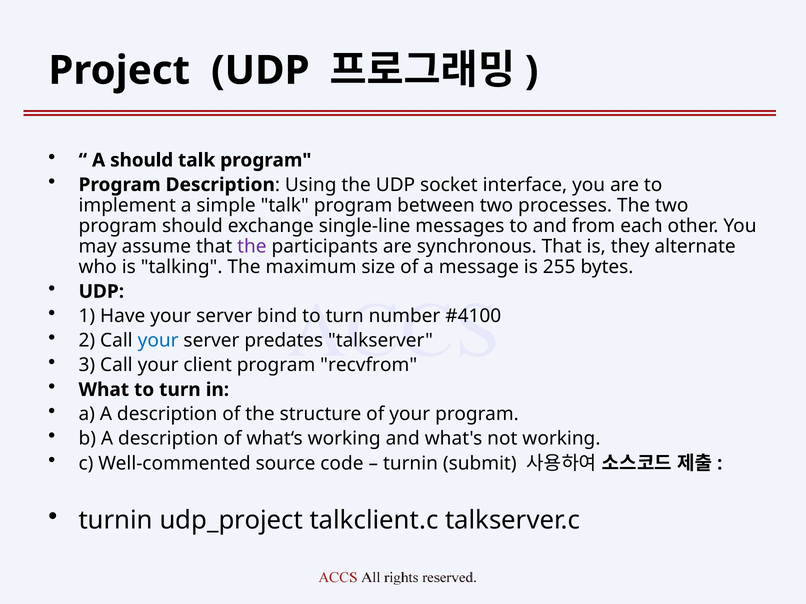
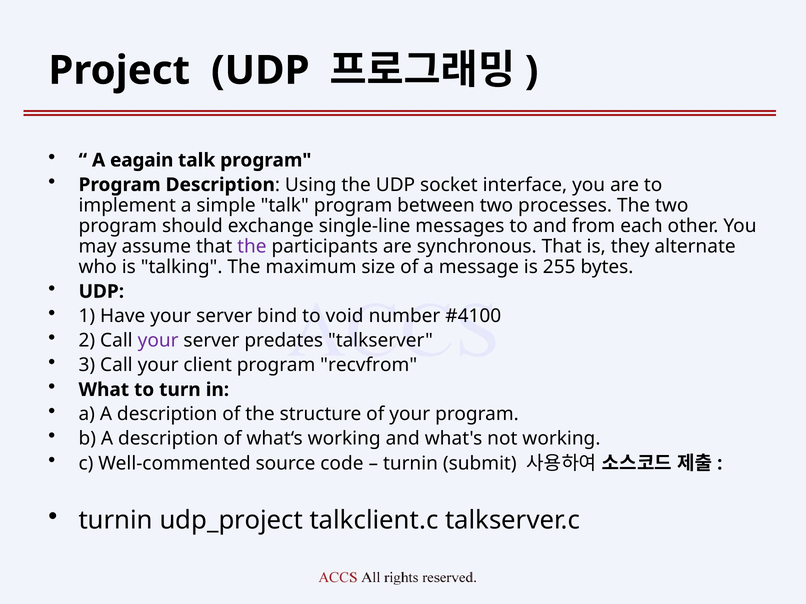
A should: should -> eagain (142, 160)
bind to turn: turn -> void (345, 316)
your colour: blue -> purple (158, 341)
